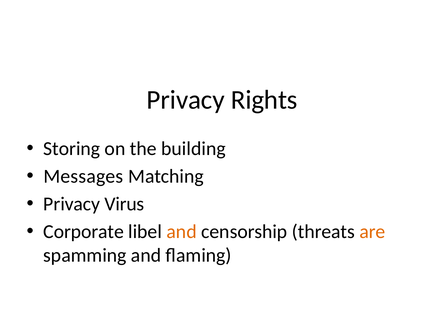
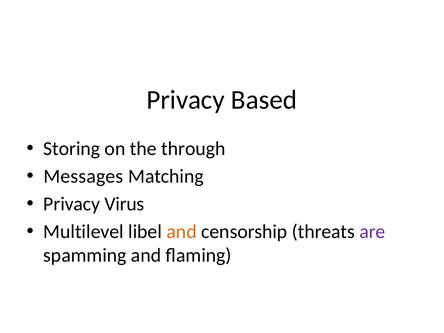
Rights: Rights -> Based (264, 100)
building: building -> through (193, 149)
Corporate: Corporate -> Multilevel (84, 232)
are colour: orange -> purple (372, 232)
